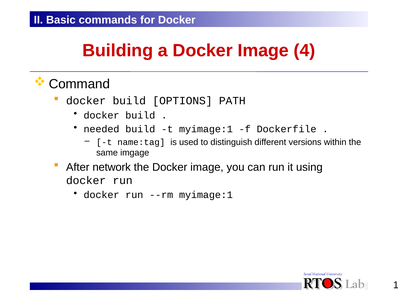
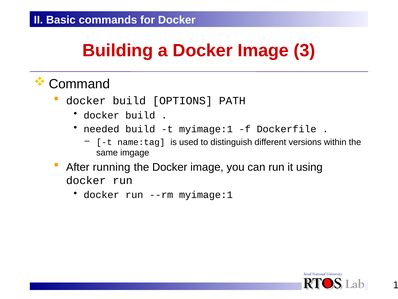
4: 4 -> 3 (304, 50)
network: network -> running (112, 167)
